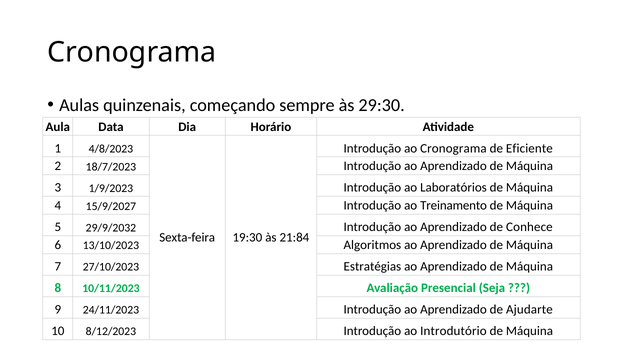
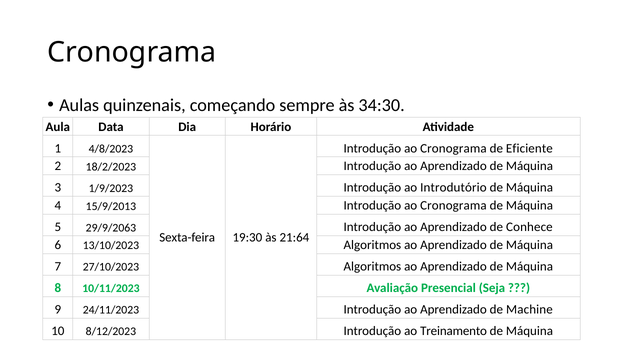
29:30: 29:30 -> 34:30 (382, 105)
18/7/2023: 18/7/2023 -> 18/2/2023 (111, 167)
Laboratórios: Laboratórios -> Introdutório (453, 188)
15/9/2027: 15/9/2027 -> 15/9/2013 (111, 206)
Treinamento: Treinamento -> Cronograma (453, 206)
29/9/2032: 29/9/2032 -> 29/9/2063 (111, 228)
21:84: 21:84 -> 21:64 (294, 238)
27/10/2023 Estratégias: Estratégias -> Algoritmos (372, 267)
Ajudarte: Ajudarte -> Machine (529, 310)
Introdutório: Introdutório -> Treinamento (454, 331)
